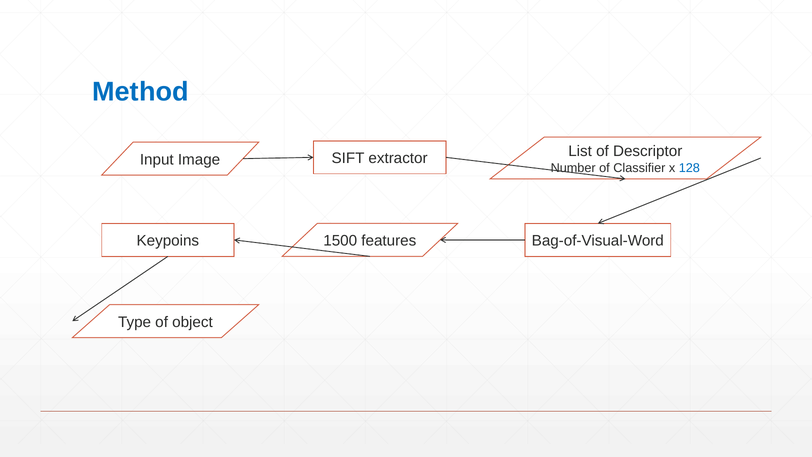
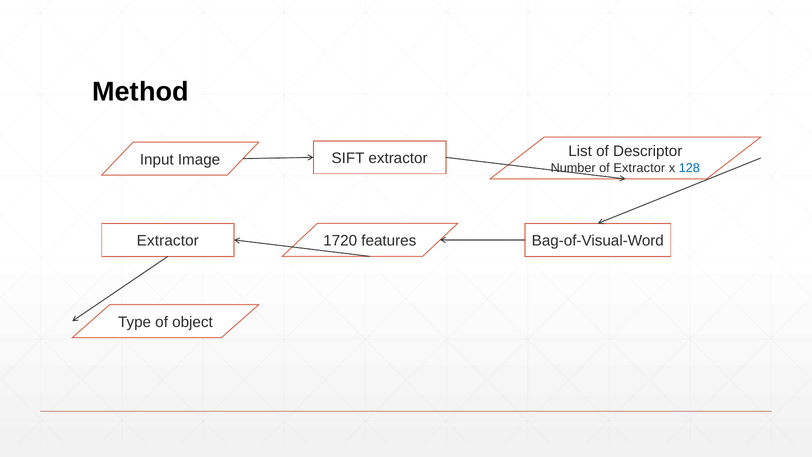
Method colour: blue -> black (140, 92)
of Classifier: Classifier -> Extractor (639, 168)
Keypoins: Keypoins -> Extractor (168, 241)
1500: 1500 -> 1720 (340, 241)
